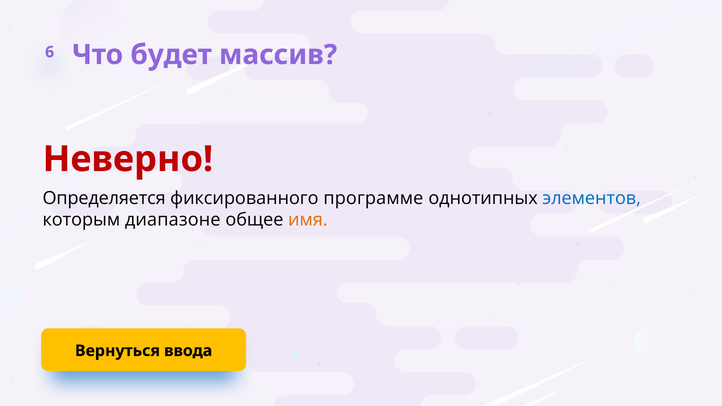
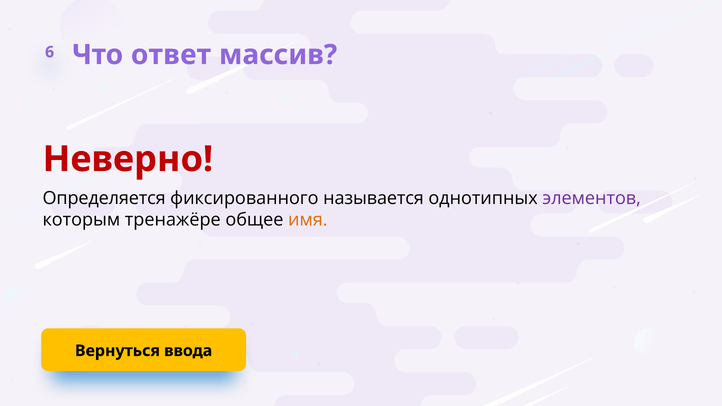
будет: будет -> ответ (171, 55)
программе: программе -> называется (374, 198)
элементов colour: blue -> purple (592, 198)
диапазоне: диапазоне -> тренажёре (173, 220)
